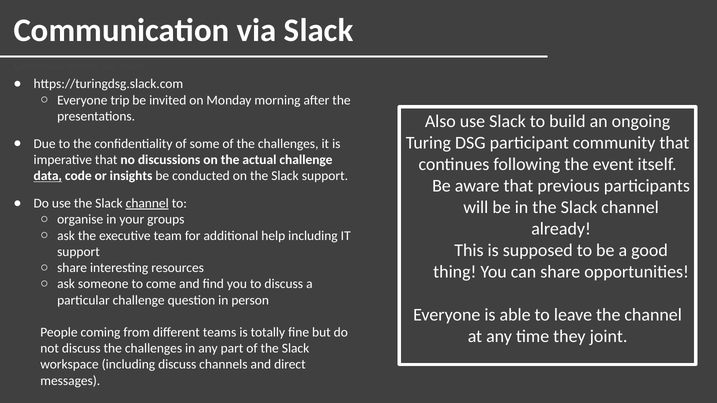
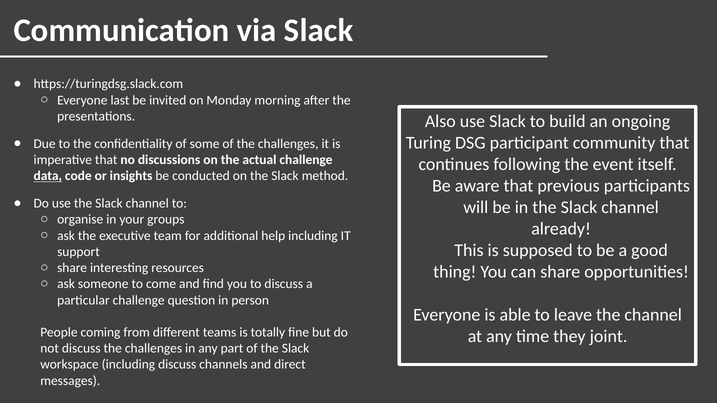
trip: trip -> last (120, 100)
Slack support: support -> method (325, 176)
channel underline: present -> none (147, 204)
